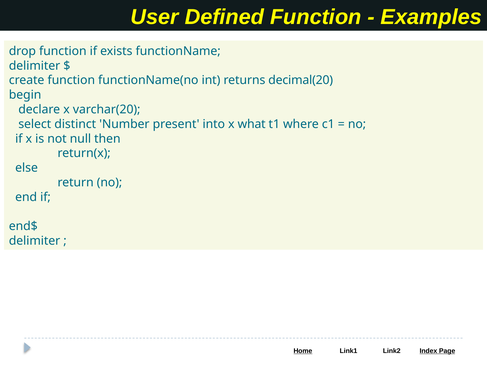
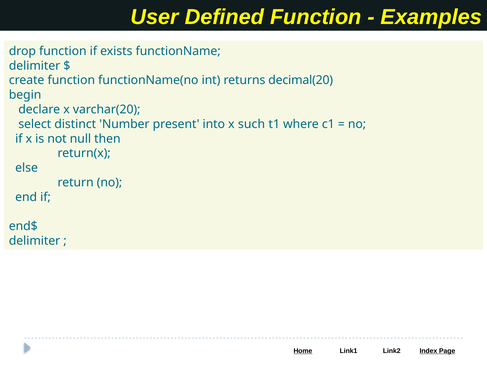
what: what -> such (252, 124)
